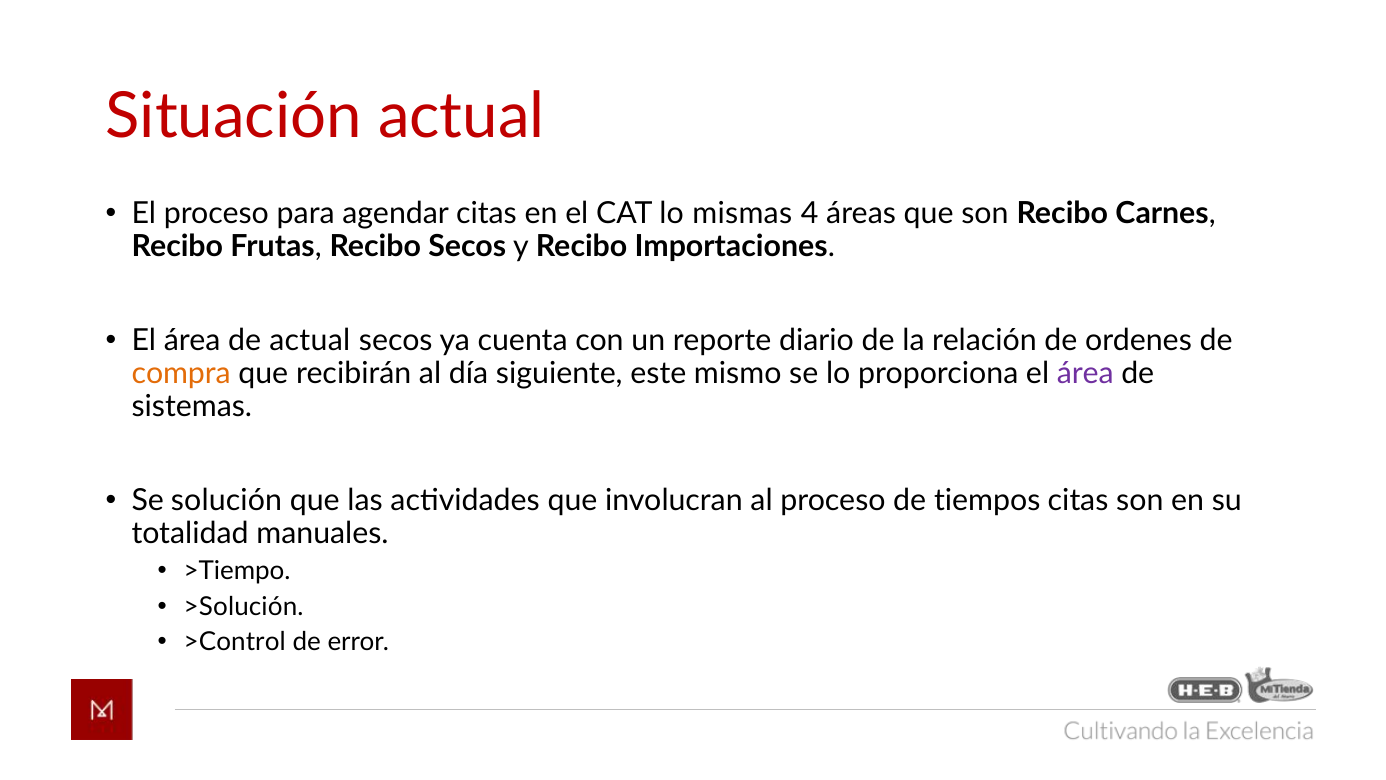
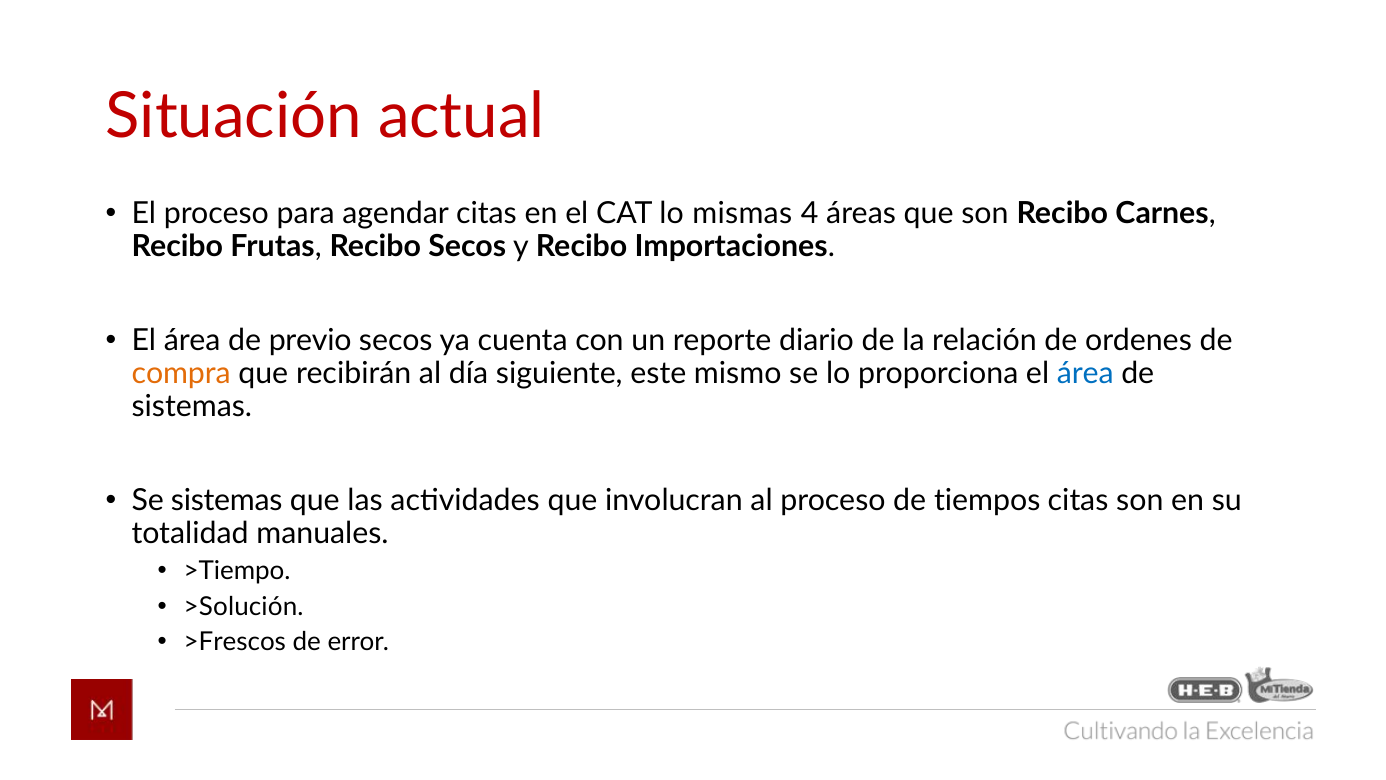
de actual: actual -> previo (310, 341)
área colour: purple -> blue (1085, 373)
Se solución: solución -> sistemas (227, 501)
>Control: >Control -> >Frescos (235, 641)
